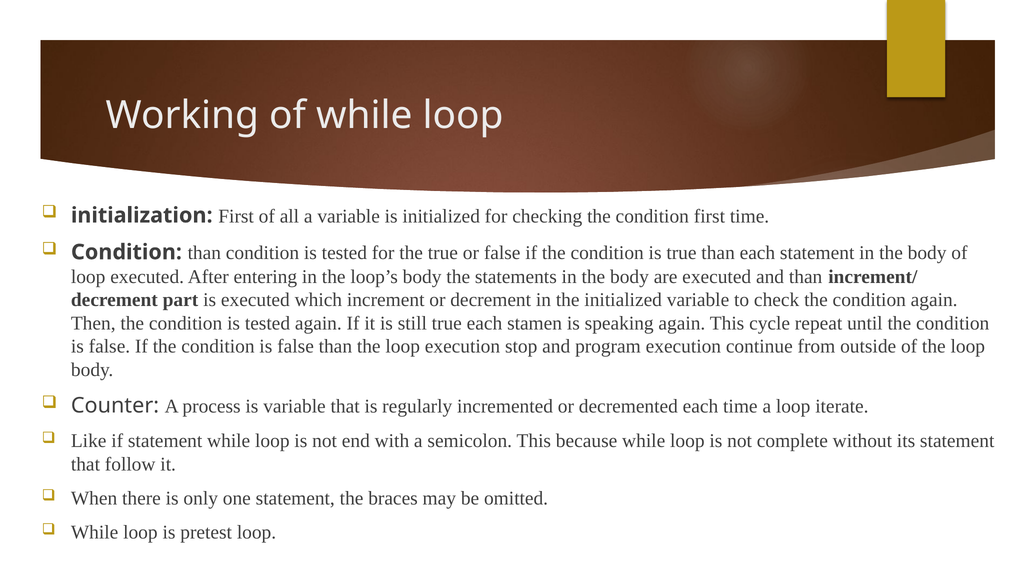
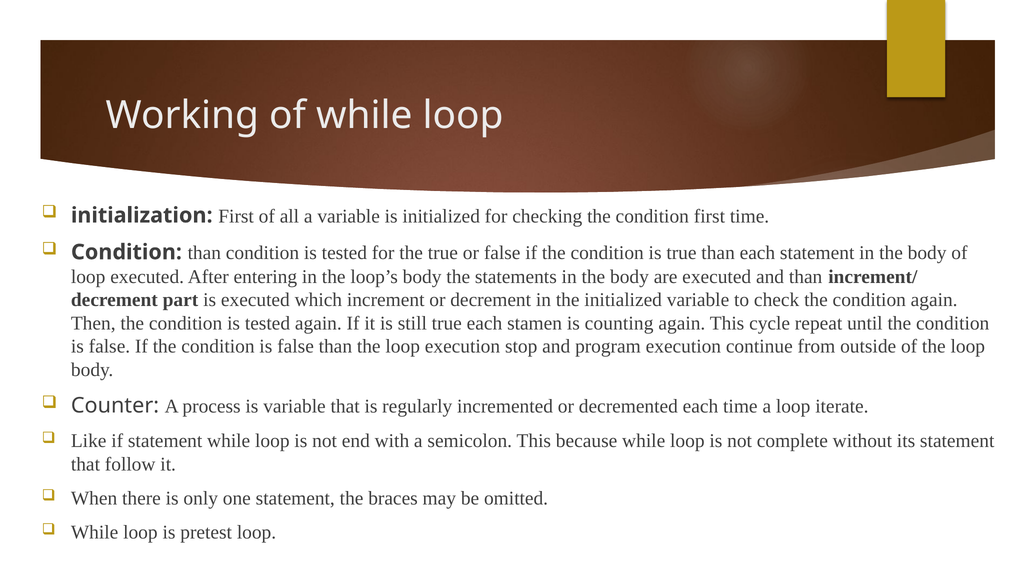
speaking: speaking -> counting (619, 323)
